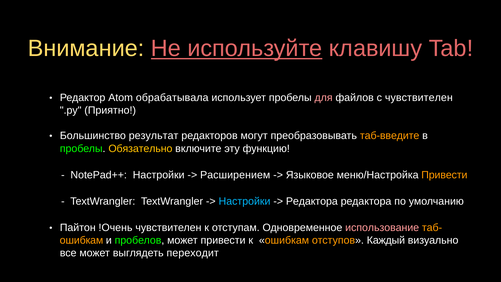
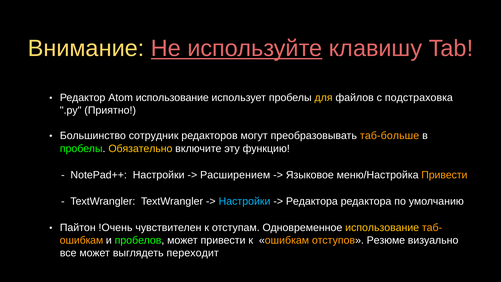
Atom обрабатывала: обрабатывала -> использование (172, 98)
для colour: pink -> yellow (324, 98)
с чувствителен: чувствителен -> подстраховка (419, 98)
результат: результат -> сотрудник (154, 136)
таб-введите: таб-введите -> таб-больше (390, 136)
использование colour: pink -> yellow (382, 228)
Каждый: Каждый -> Резюме (386, 240)
